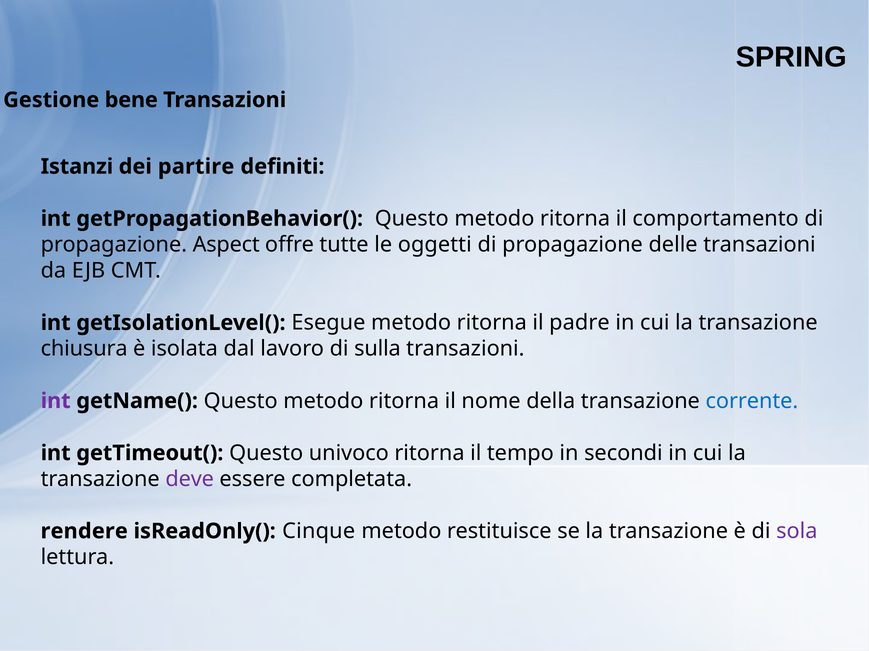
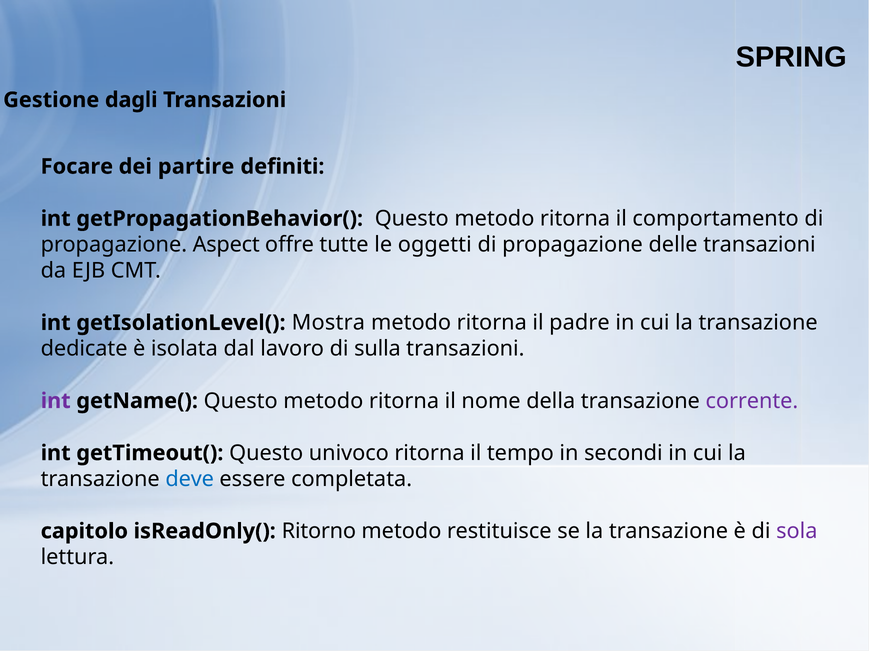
bene: bene -> dagli (131, 100)
Istanzi: Istanzi -> Focare (77, 167)
Esegue: Esegue -> Mostra (328, 323)
chiusura: chiusura -> dedicate (84, 349)
corrente colour: blue -> purple (752, 401)
deve colour: purple -> blue (190, 480)
rendere: rendere -> capitolo (84, 532)
Cinque: Cinque -> Ritorno (319, 532)
